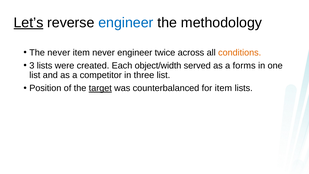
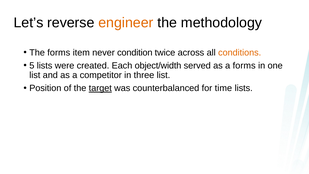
Let’s underline: present -> none (28, 23)
engineer colour: blue -> orange (126, 23)
The never: never -> forms (59, 52)
never engineer: engineer -> condition (135, 52)
3: 3 -> 5 (32, 65)
for item: item -> time (223, 88)
